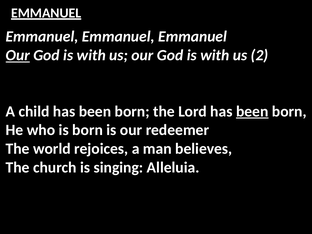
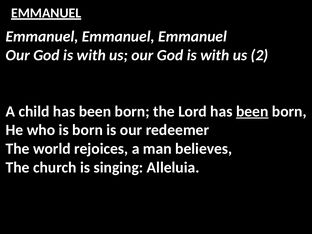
Our underline: present -> none (18, 55)
